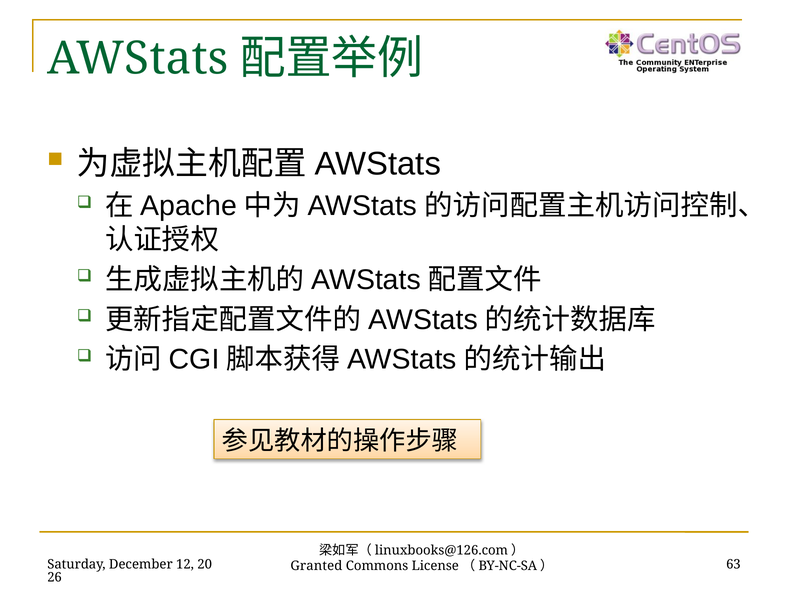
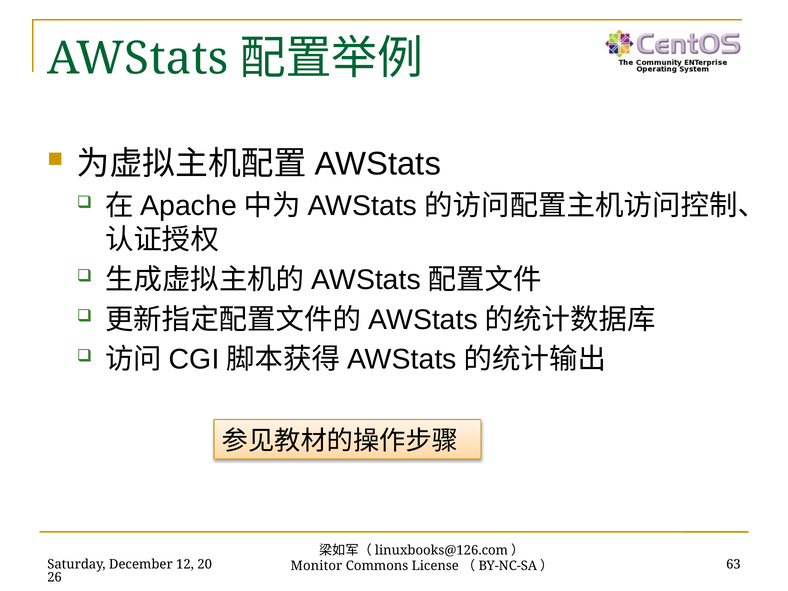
Granted: Granted -> Monitor (316, 566)
